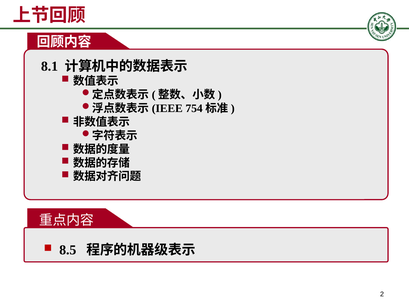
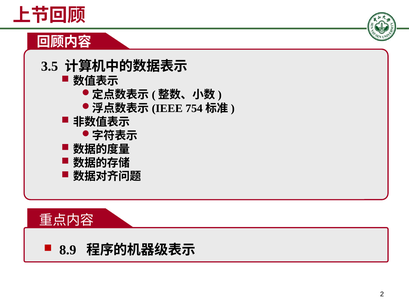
8.1: 8.1 -> 3.5 (50, 66)
8.5: 8.5 -> 8.9 (68, 250)
